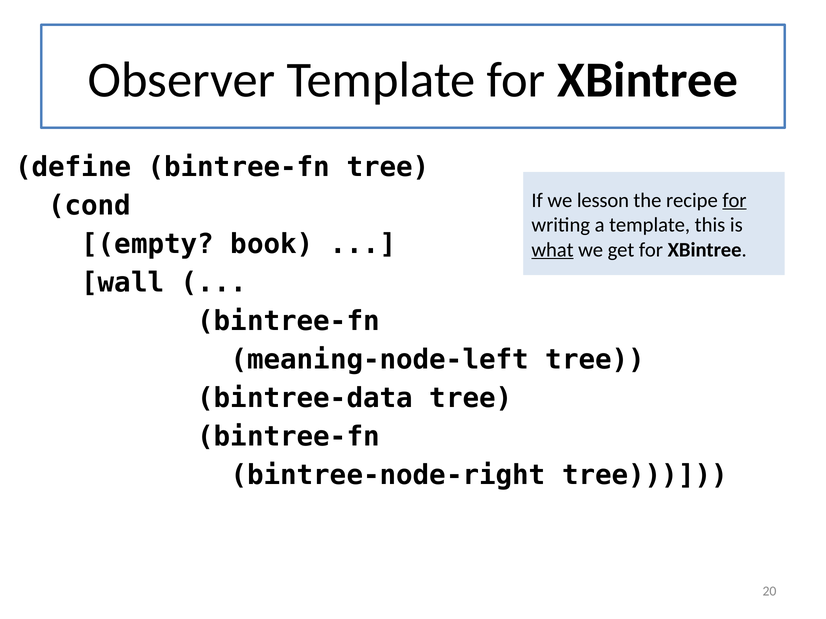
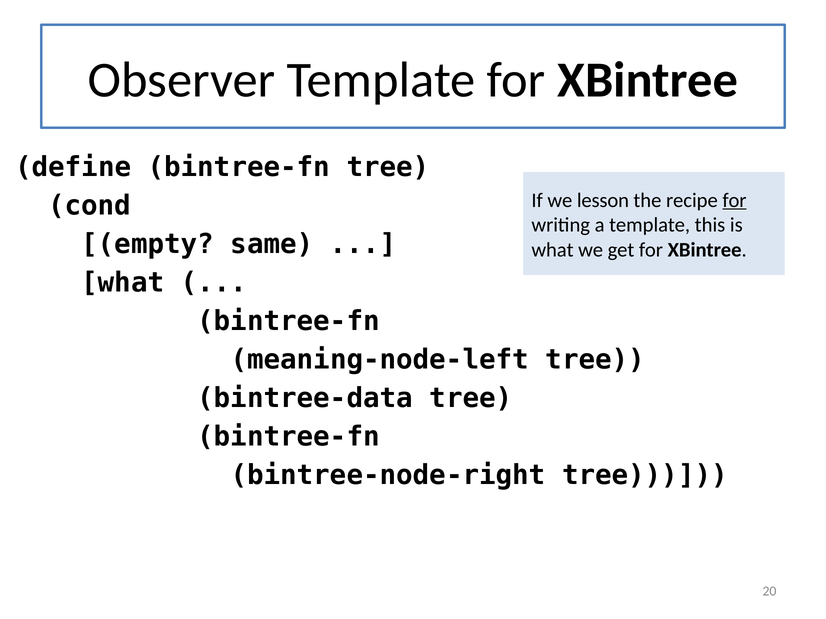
book: book -> same (272, 244)
what underline: present -> none (552, 250)
wall: wall -> what (123, 283)
